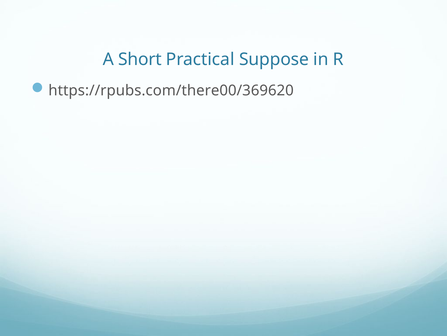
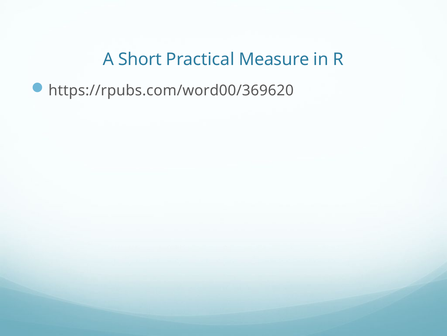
Suppose: Suppose -> Measure (274, 59)
https://rpubs.com/there00/369620: https://rpubs.com/there00/369620 -> https://rpubs.com/word00/369620 (171, 90)
